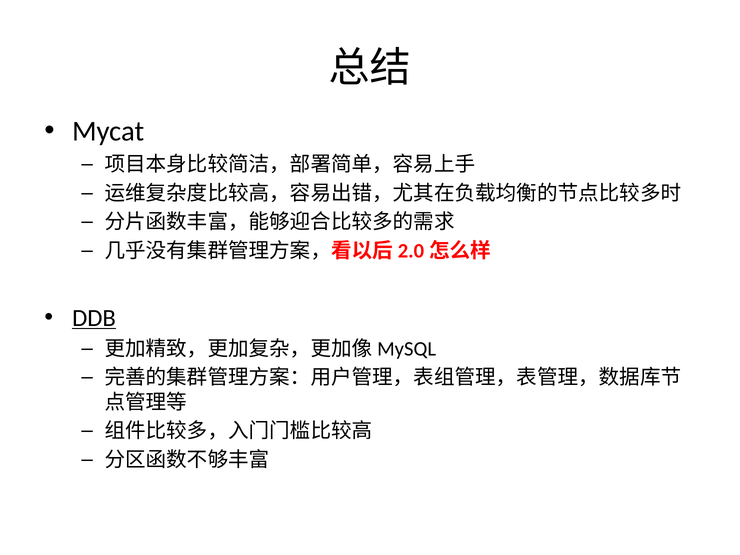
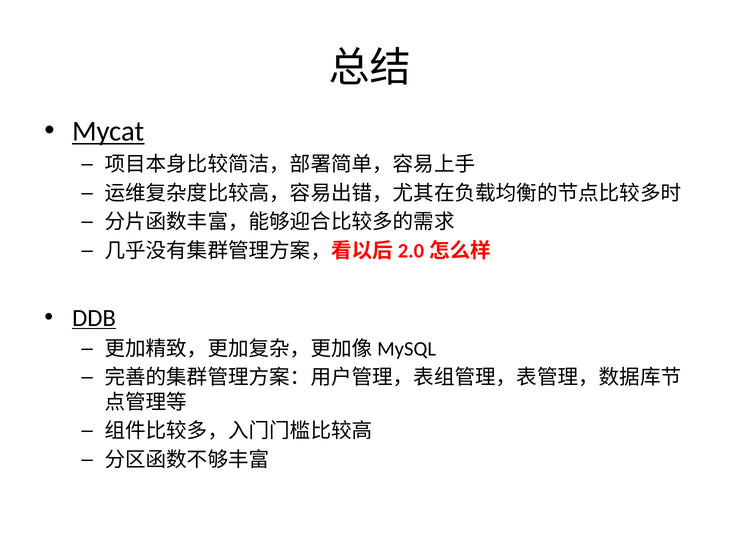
Mycat underline: none -> present (108, 131)
